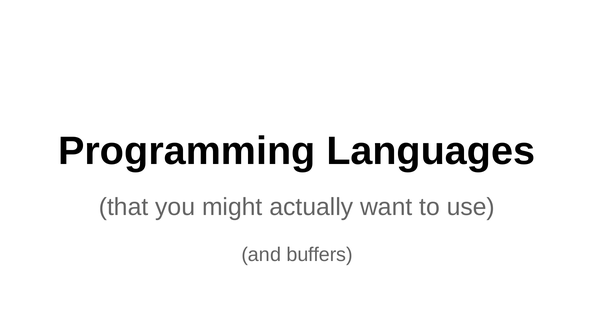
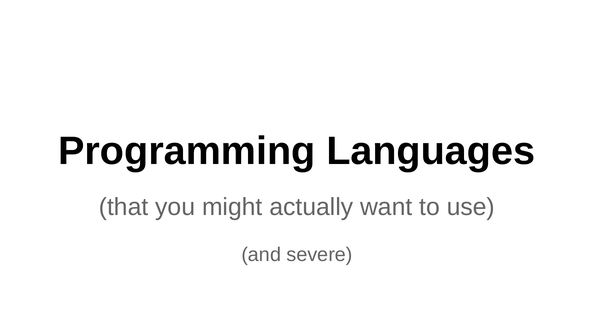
buffers: buffers -> severe (320, 255)
